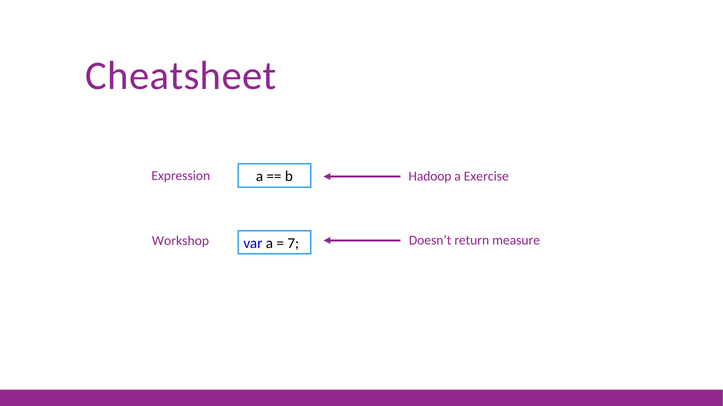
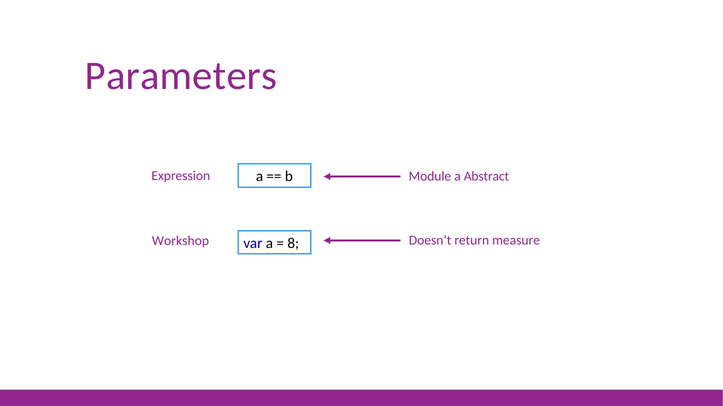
Cheatsheet: Cheatsheet -> Parameters (181, 76)
Hadoop: Hadoop -> Module (430, 177)
Exercise: Exercise -> Abstract (486, 177)
7: 7 -> 8 (293, 244)
